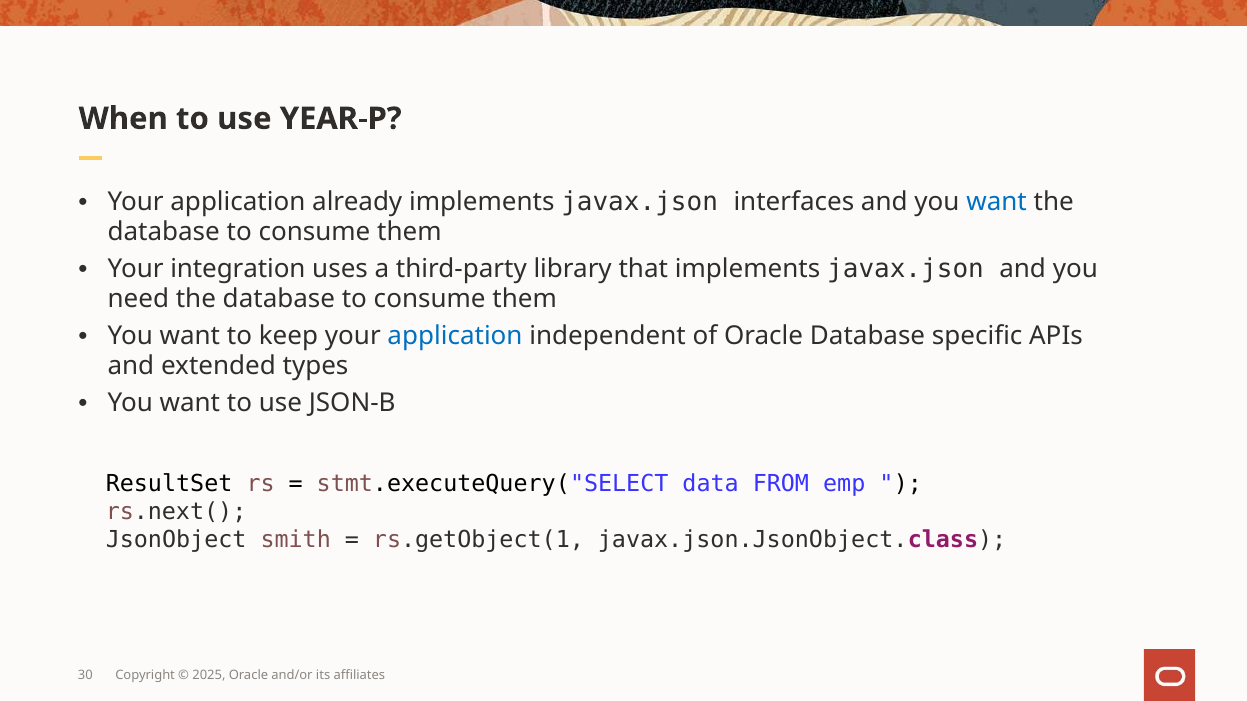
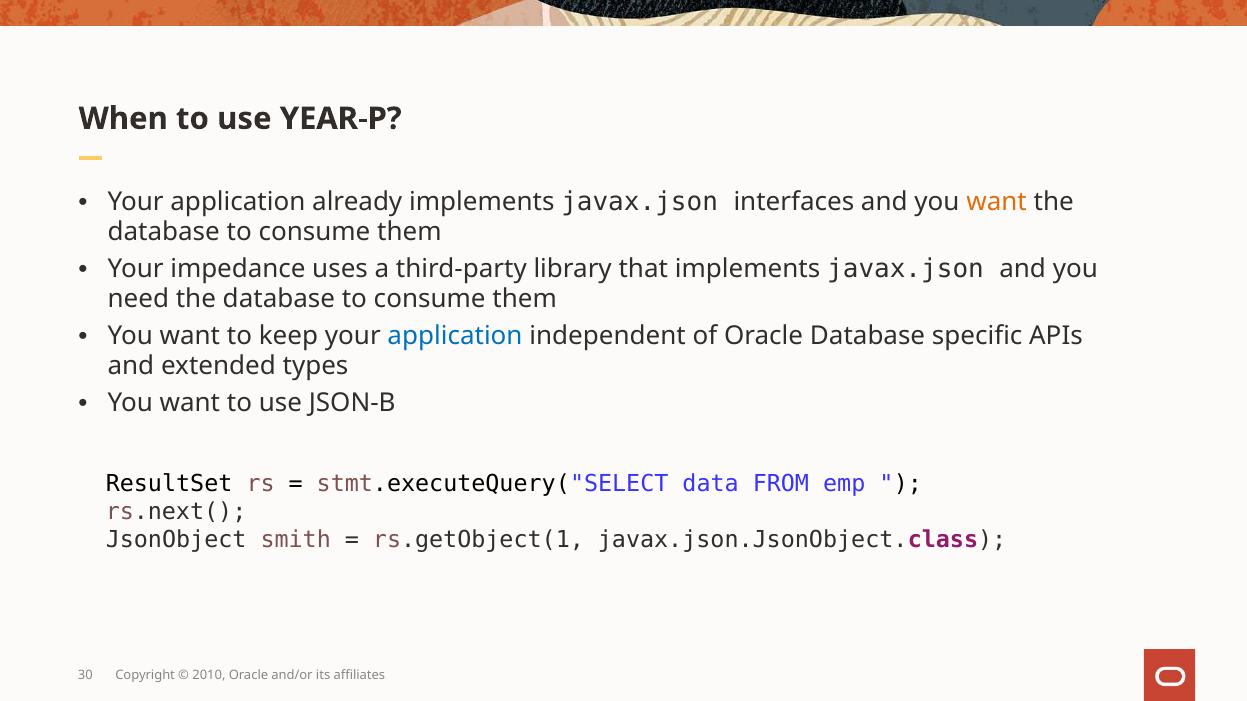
want colour: blue -> orange (997, 202)
integration: integration -> impedance (238, 269)
2025: 2025 -> 2010 (209, 676)
